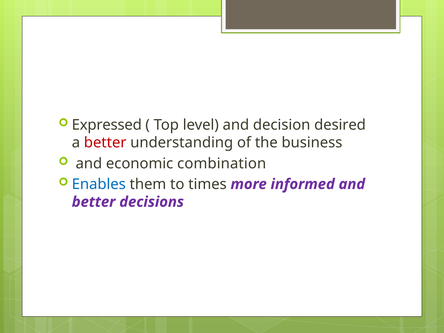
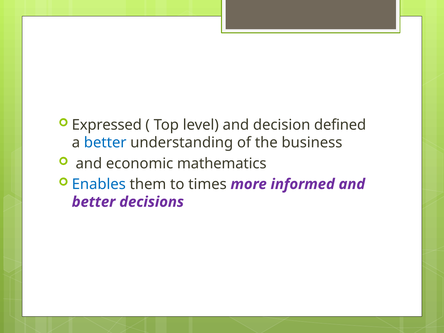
desired: desired -> defined (340, 125)
better colour: red -> blue (105, 143)
combination: combination -> mathematics (222, 163)
